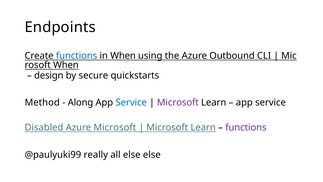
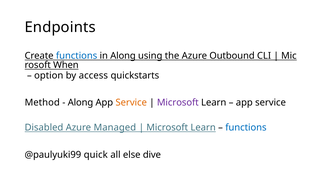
in When: When -> Along (123, 56)
design: design -> option (49, 75)
secure: secure -> access (93, 75)
Service colour: blue -> orange (131, 102)
Azure Microsoft: Microsoft -> Managed (115, 127)
functions colour: purple -> blue (246, 127)
really: really -> quick (96, 155)
else else: else -> dive (152, 155)
